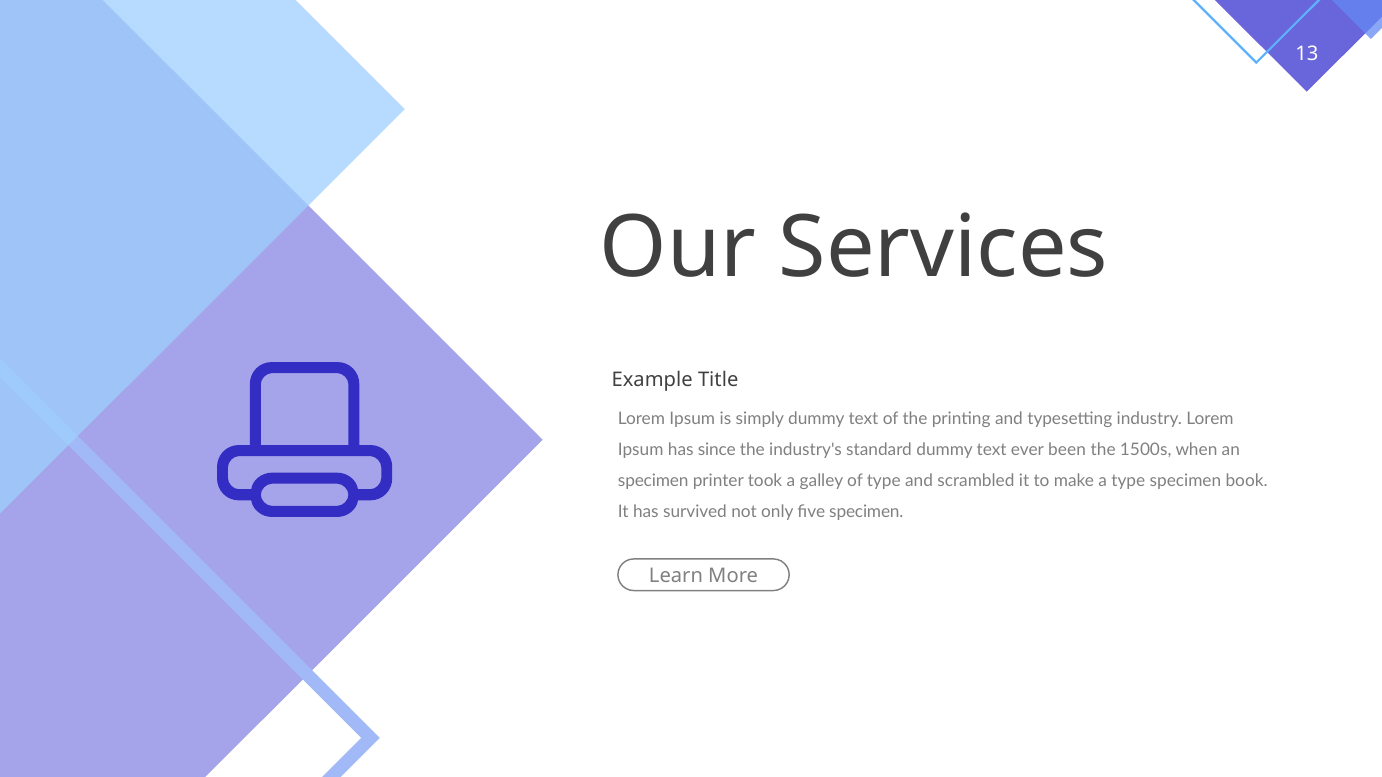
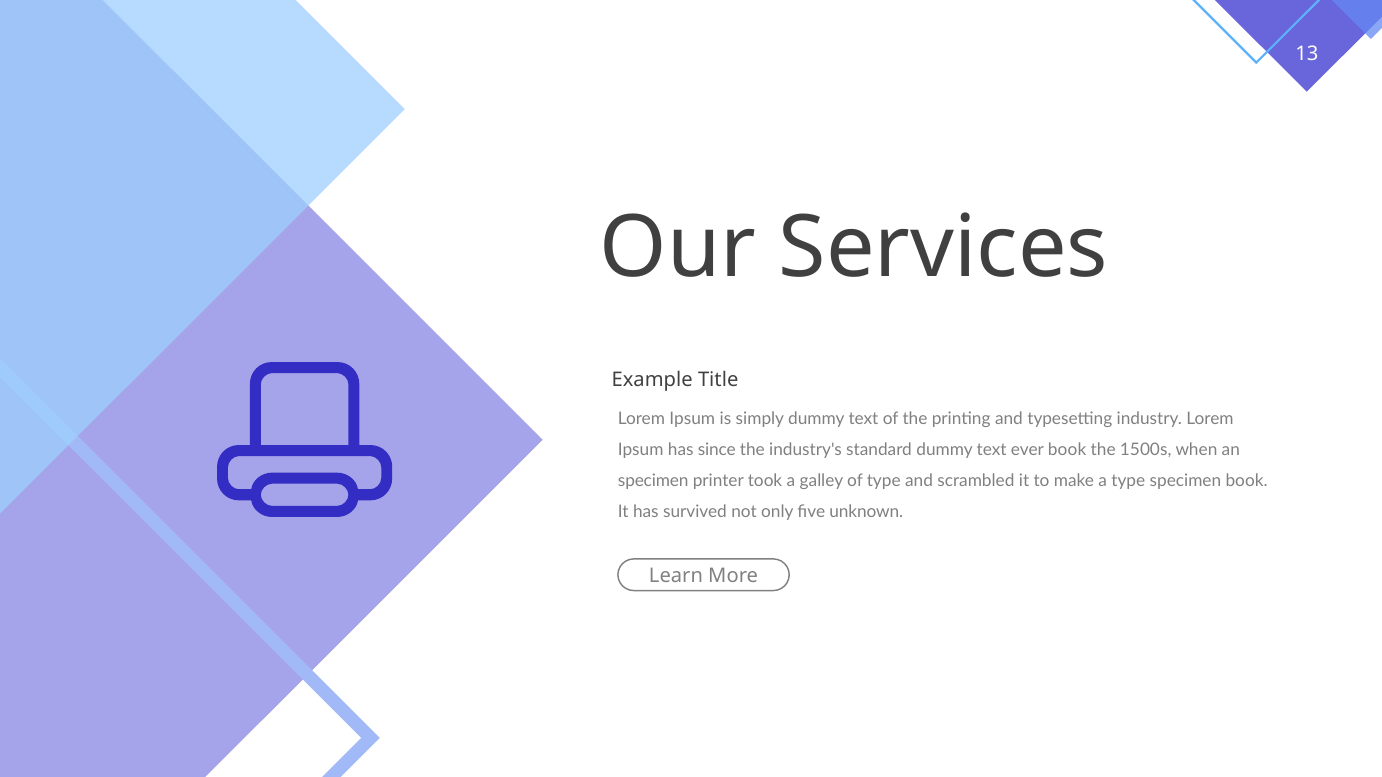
ever been: been -> book (1067, 450)
five specimen: specimen -> unknown (866, 512)
